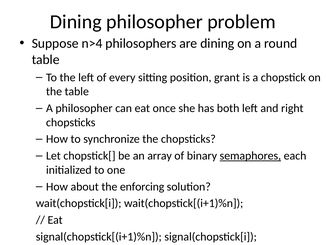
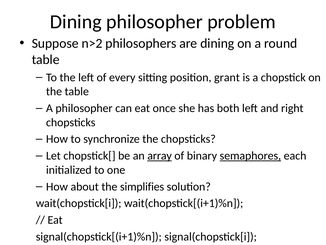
n>4: n>4 -> n>2 (92, 43)
array underline: none -> present (160, 155)
enforcing: enforcing -> simplifies (142, 186)
